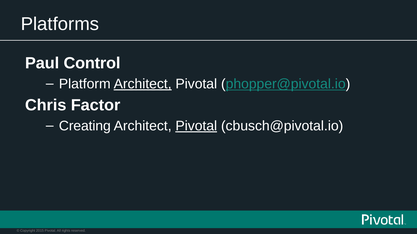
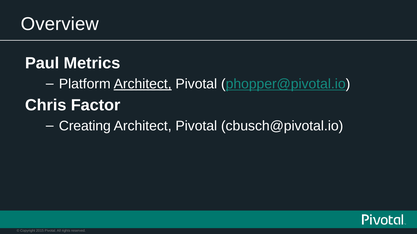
Platforms: Platforms -> Overview (60, 24)
Control: Control -> Metrics (92, 63)
Pivotal underline: present -> none (196, 126)
